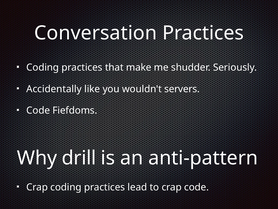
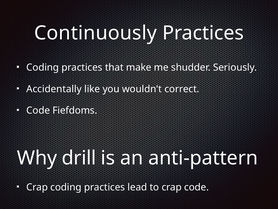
Conversation: Conversation -> Continuously (95, 33)
servers: servers -> correct (182, 89)
